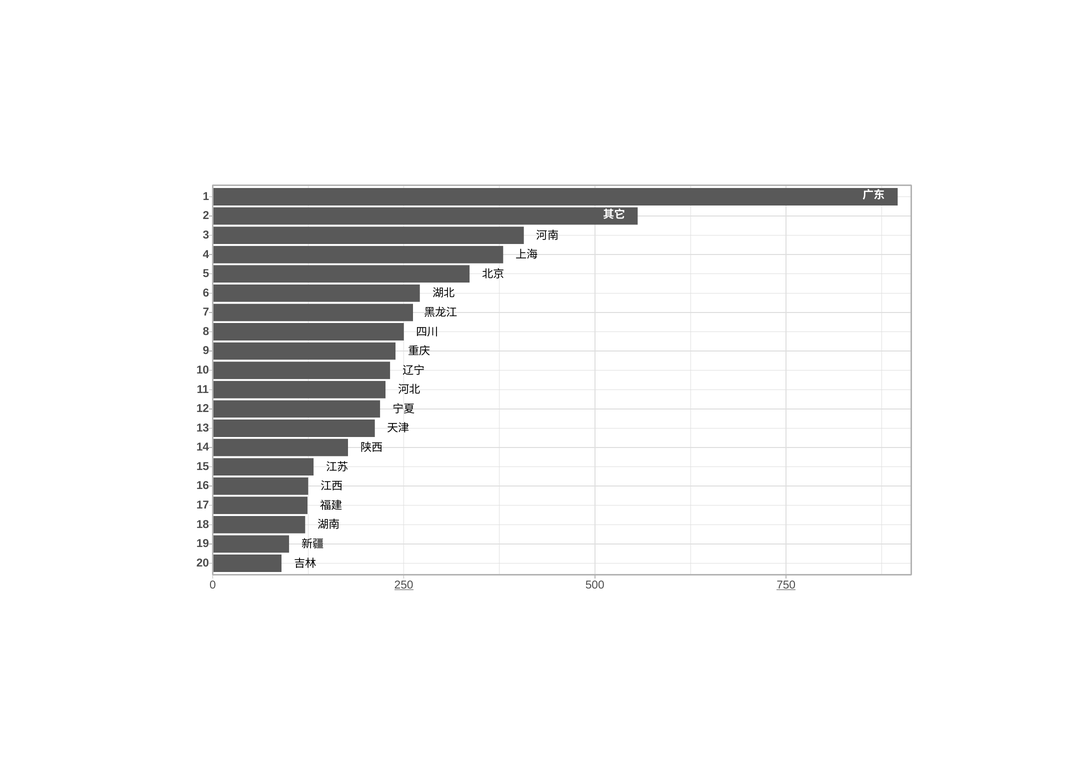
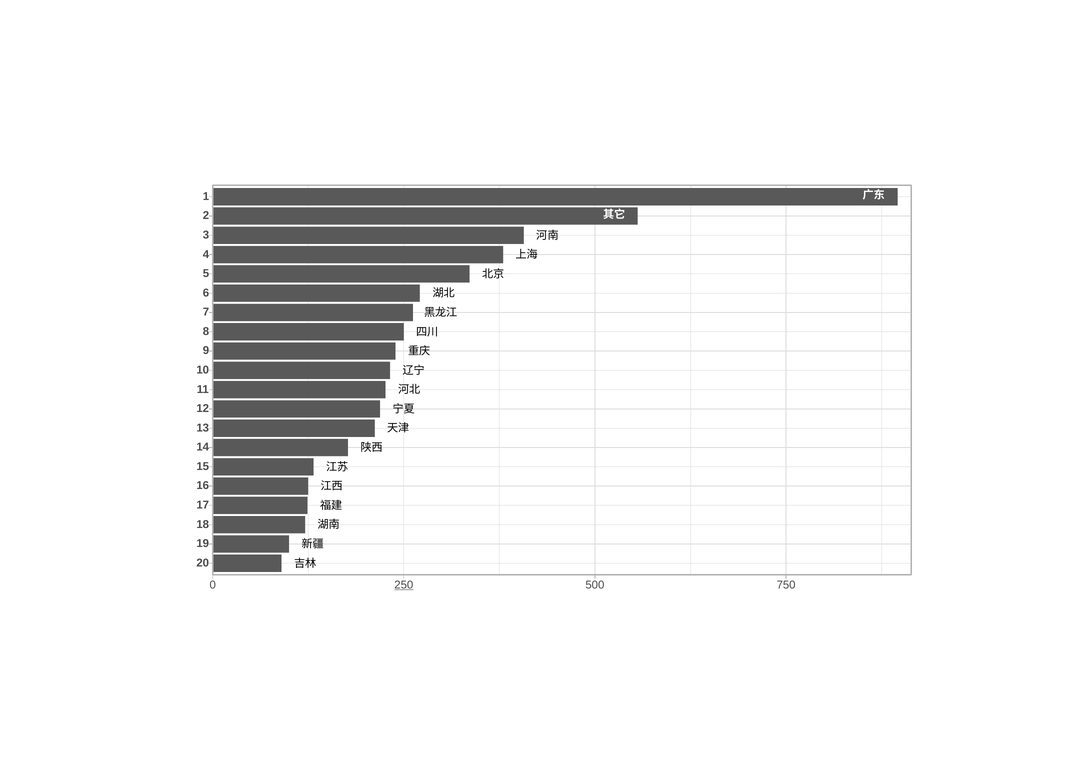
750 underline: present -> none (786, 585)
